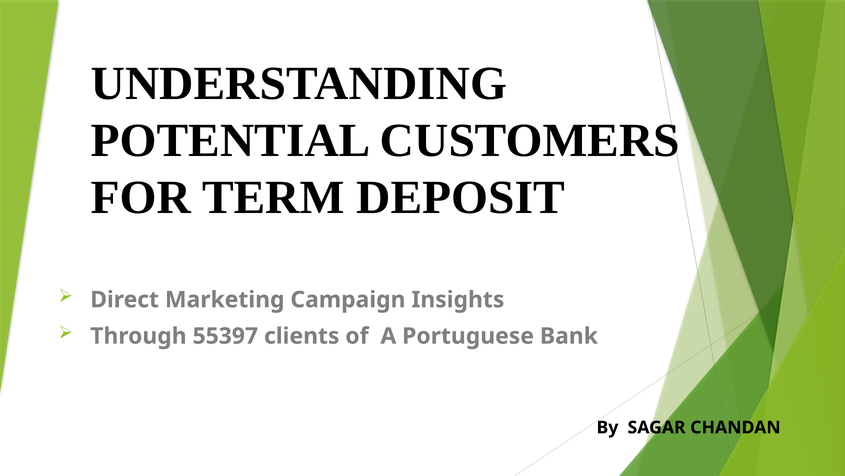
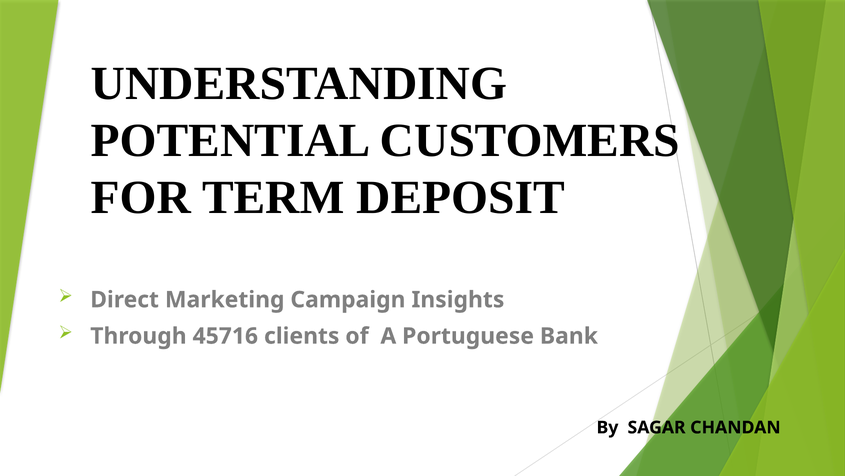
55397: 55397 -> 45716 (225, 336)
